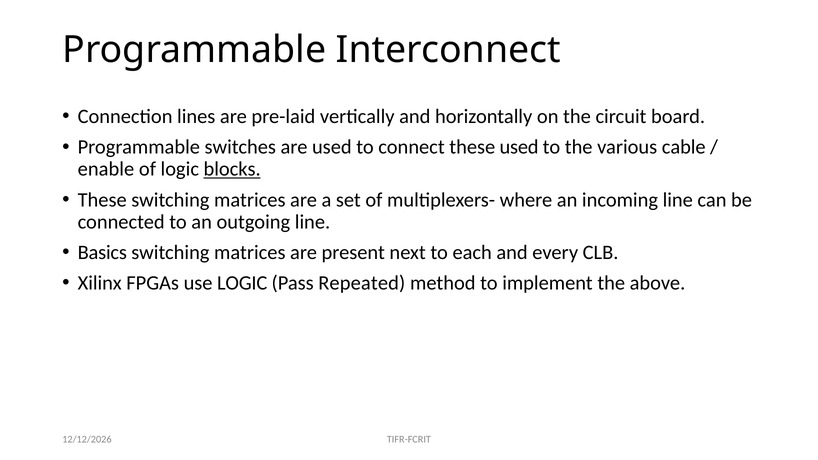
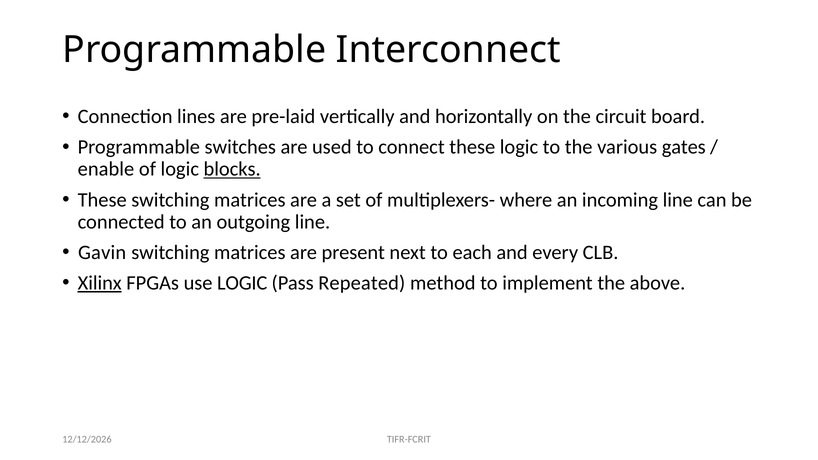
these used: used -> logic (519, 147)
cable: cable -> gates (684, 147)
Basics: Basics -> Gavin (102, 252)
Xilinx underline: none -> present (100, 283)
